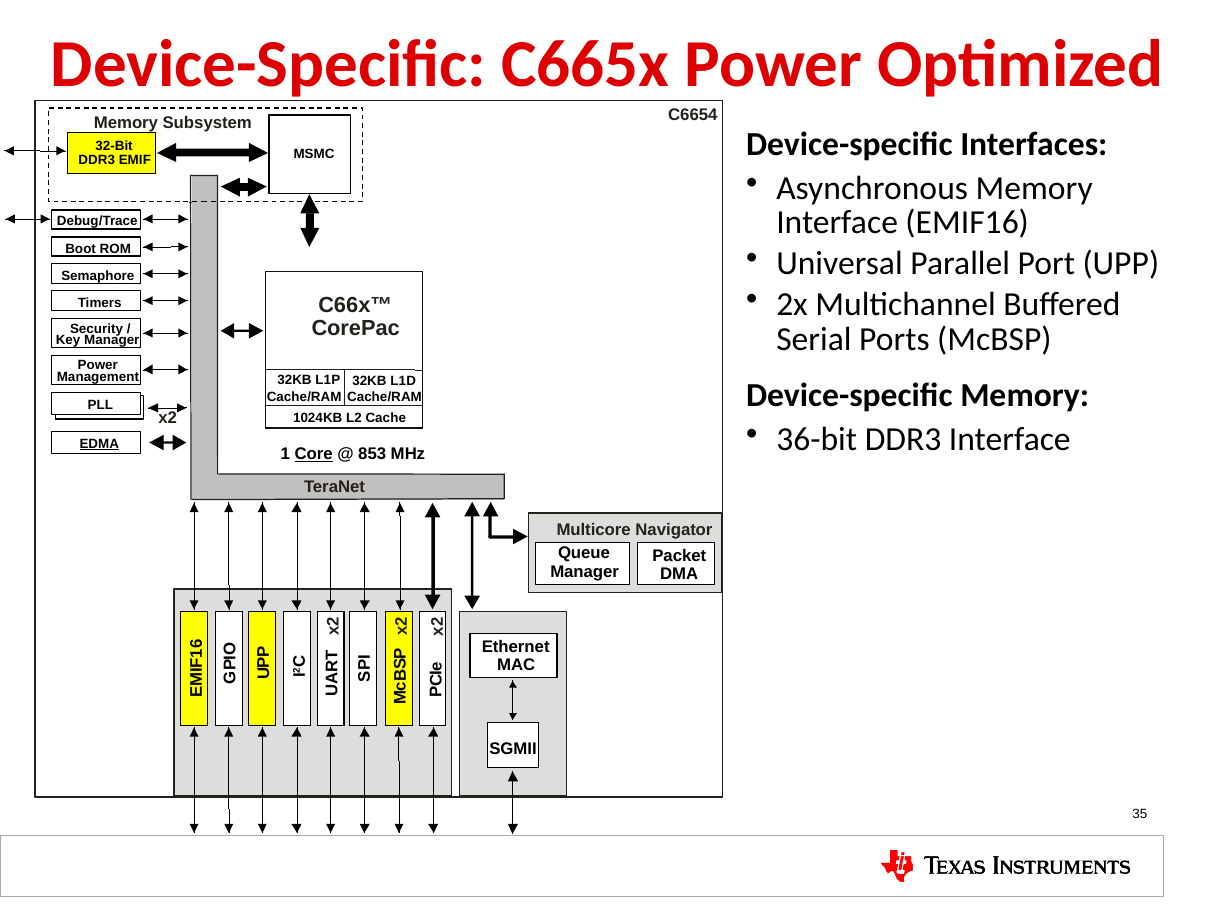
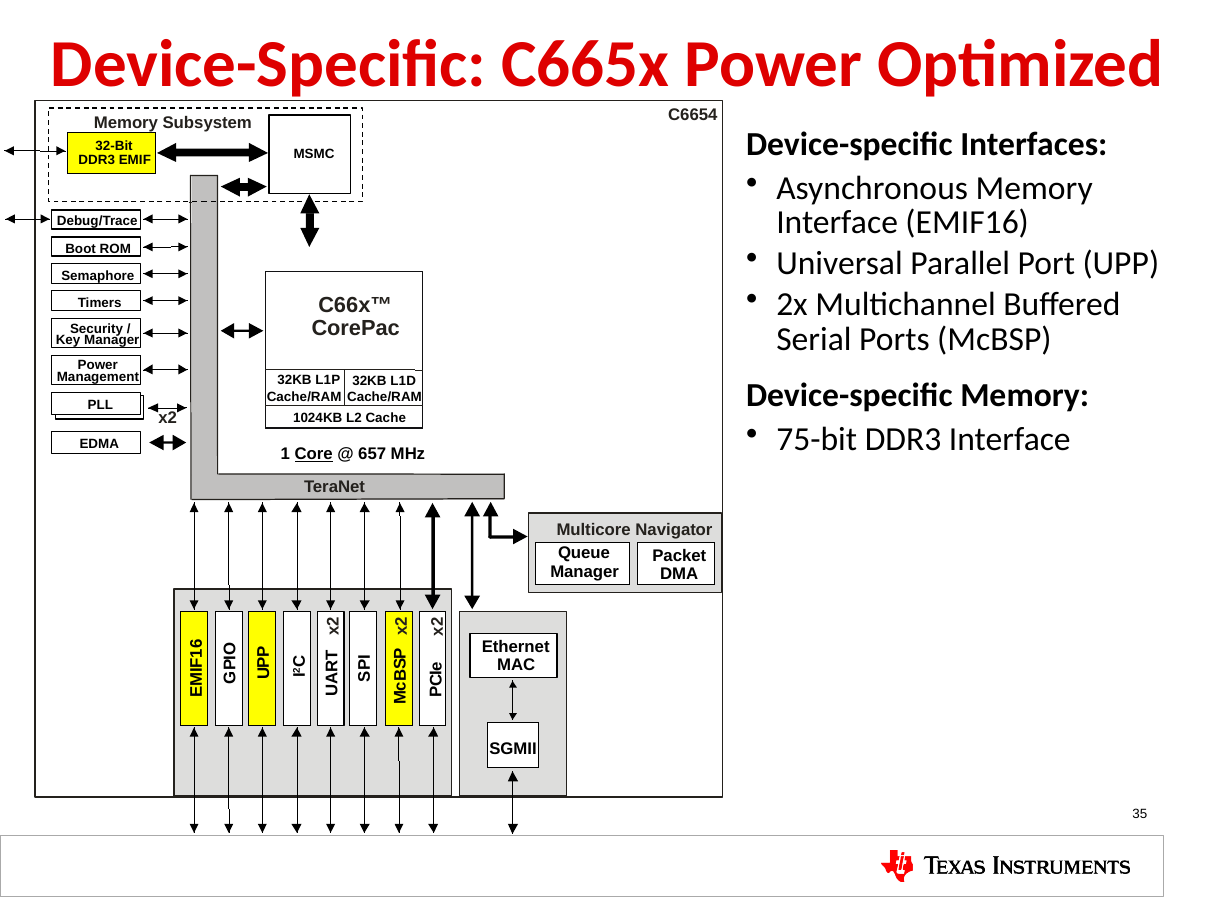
36-bit: 36-bit -> 75-bit (817, 440)
EDMA underline: present -> none (99, 444)
853: 853 -> 657 (372, 454)
